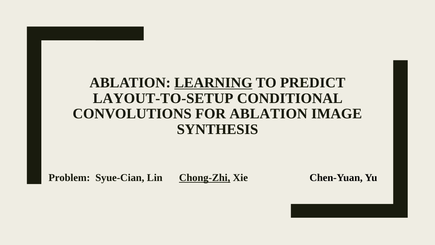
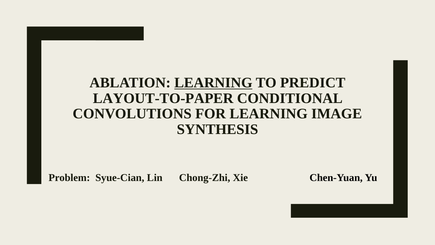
LAYOUT-TO-SETUP: LAYOUT-TO-SETUP -> LAYOUT-TO-PAPER (163, 98)
FOR ABLATION: ABLATION -> LEARNING (269, 114)
Chong-Zhi underline: present -> none (205, 178)
